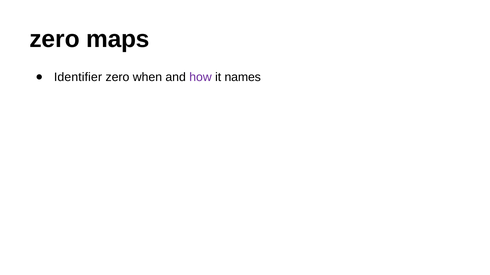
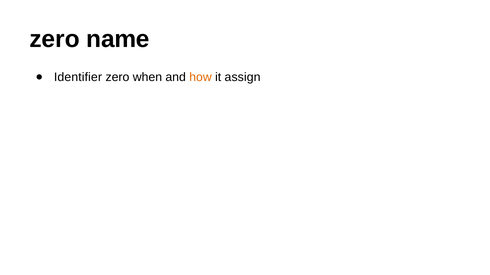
maps: maps -> name (118, 39)
how colour: purple -> orange (200, 77)
names: names -> assign (243, 77)
